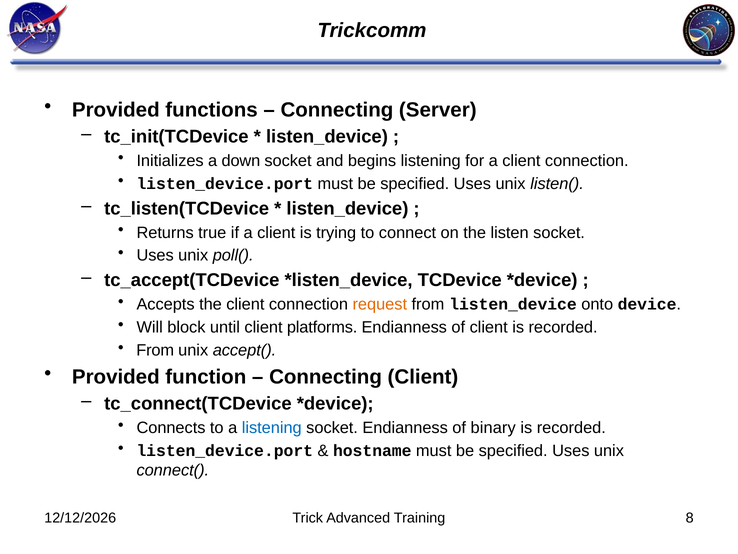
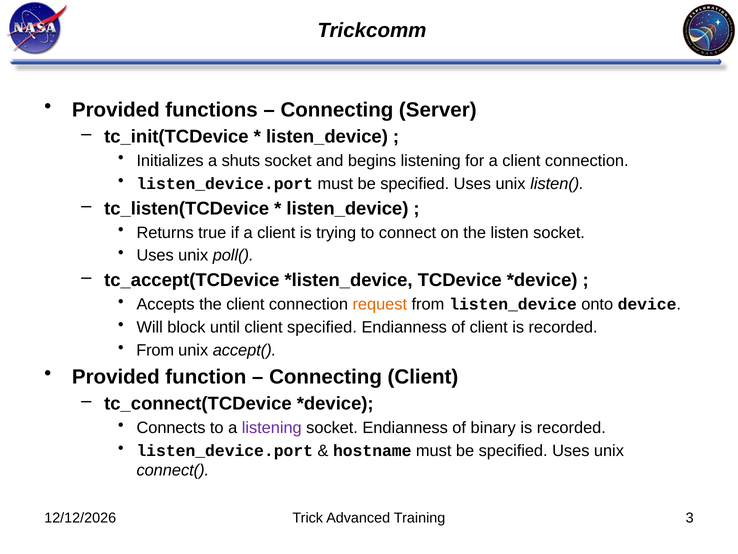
down: down -> shuts (241, 161)
client platforms: platforms -> specified (322, 327)
listening colour: blue -> purple (272, 428)
8: 8 -> 3 (690, 517)
